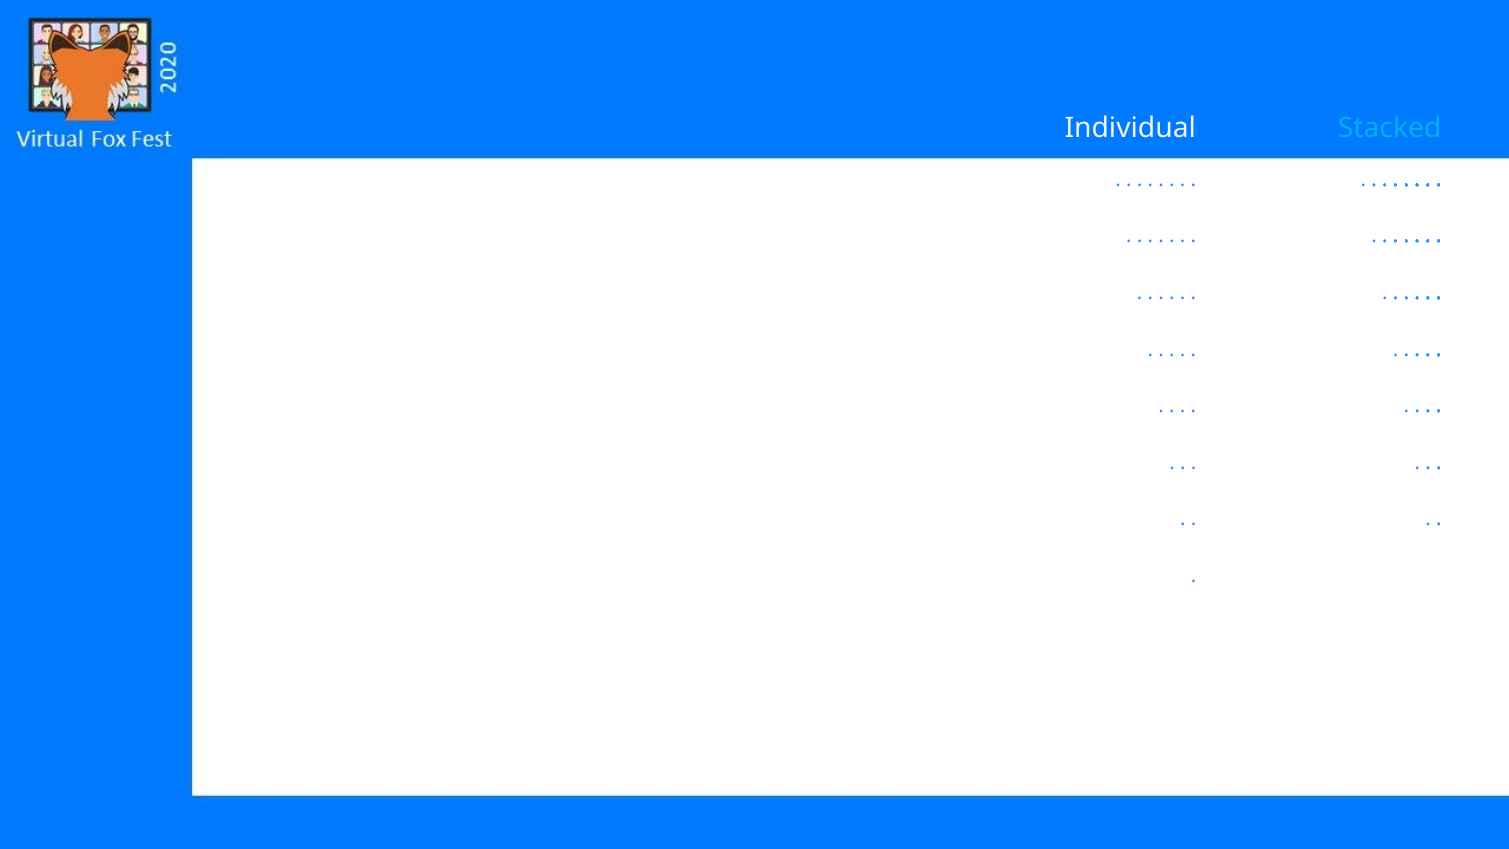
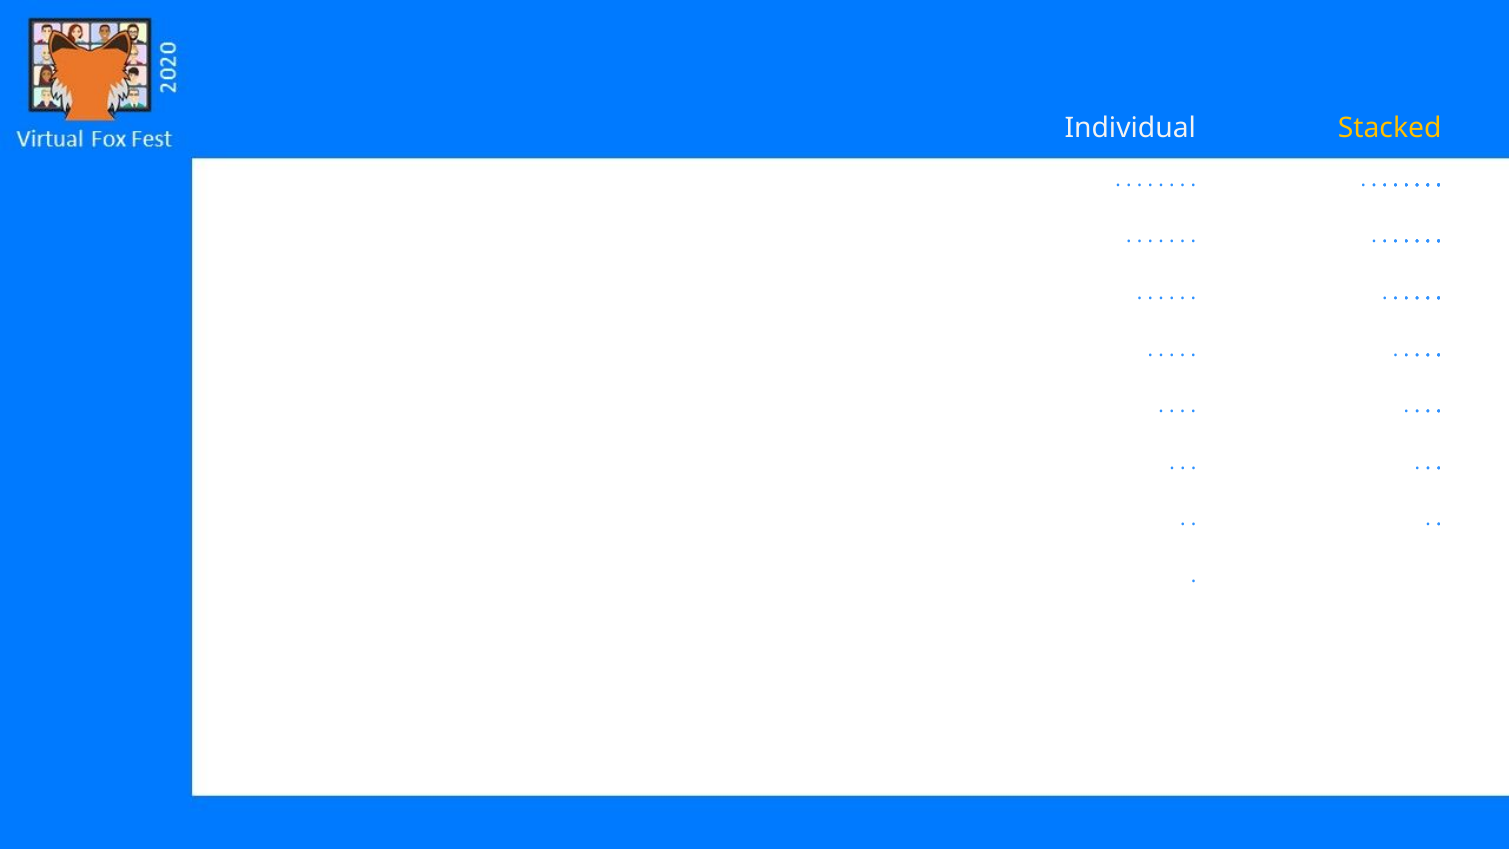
Stacked colour: light blue -> yellow (1390, 128)
